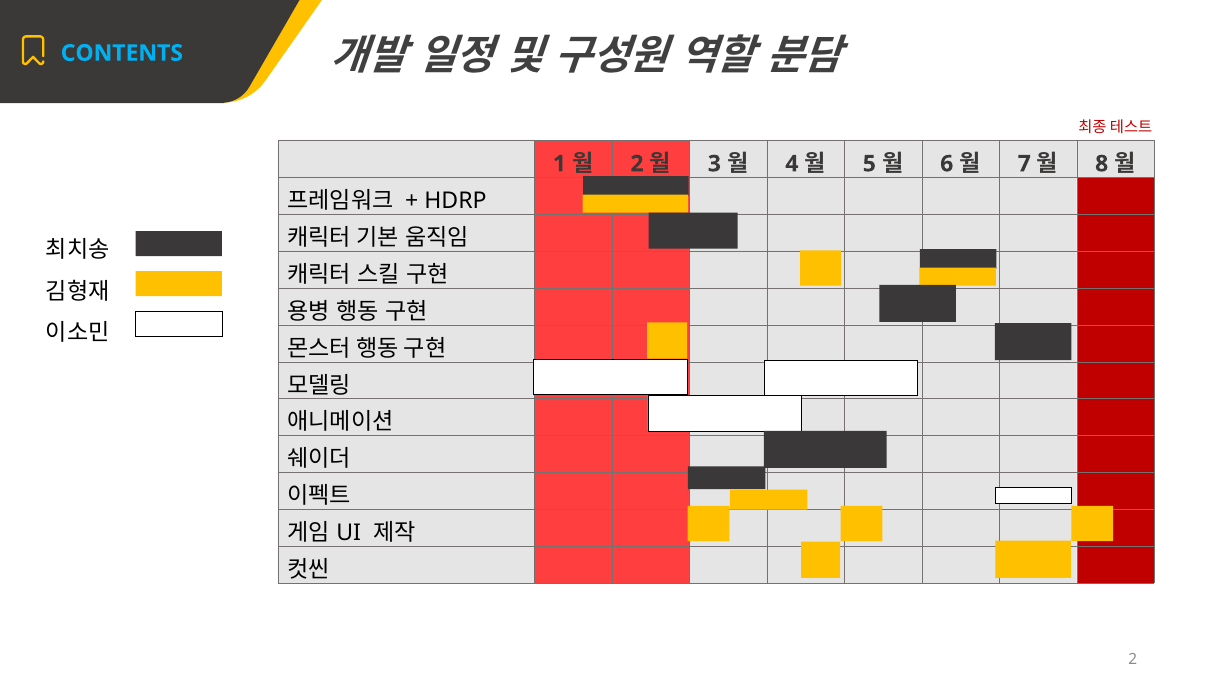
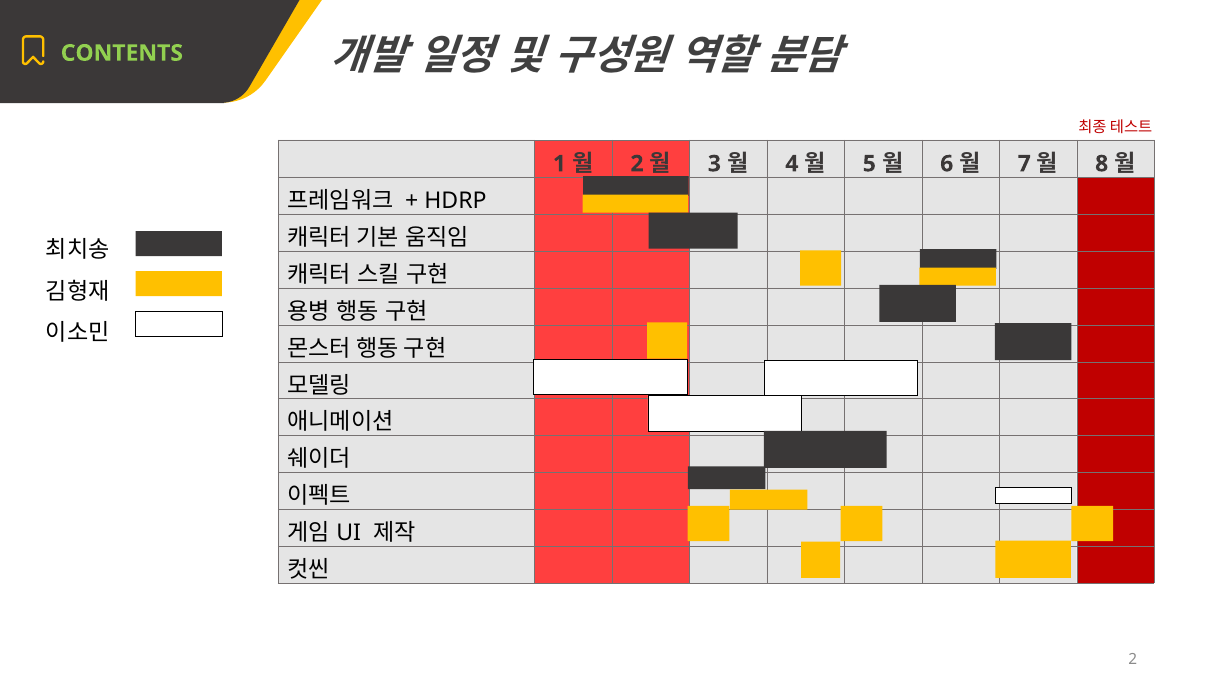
CONTENTS colour: light blue -> light green (122, 53)
